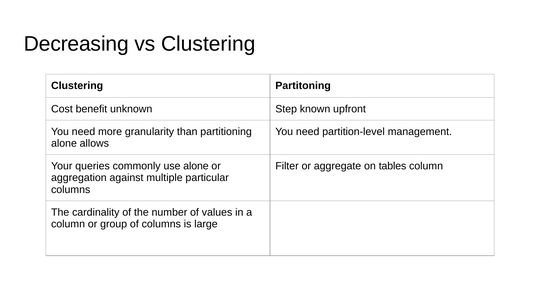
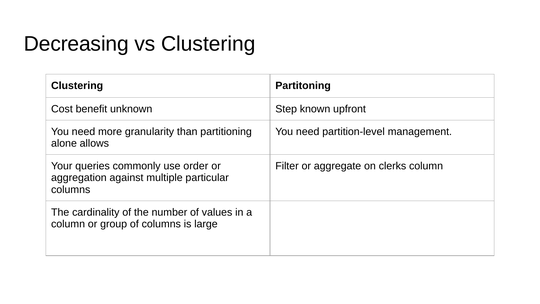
use alone: alone -> order (196, 166)
tables: tables -> clerks (392, 166)
